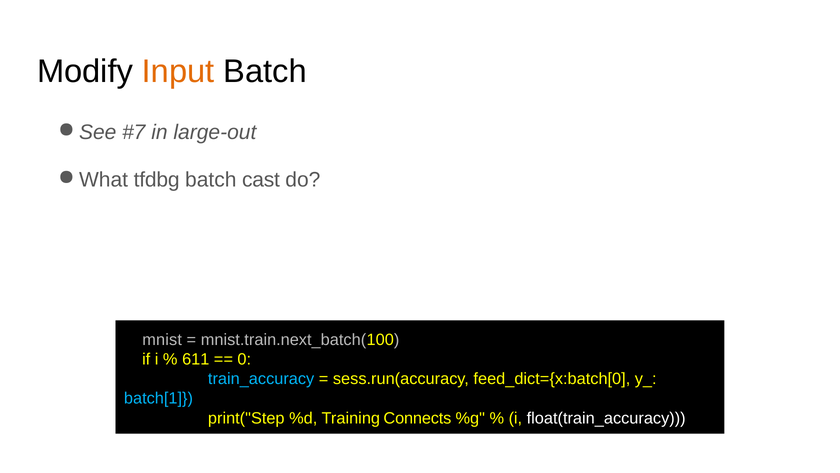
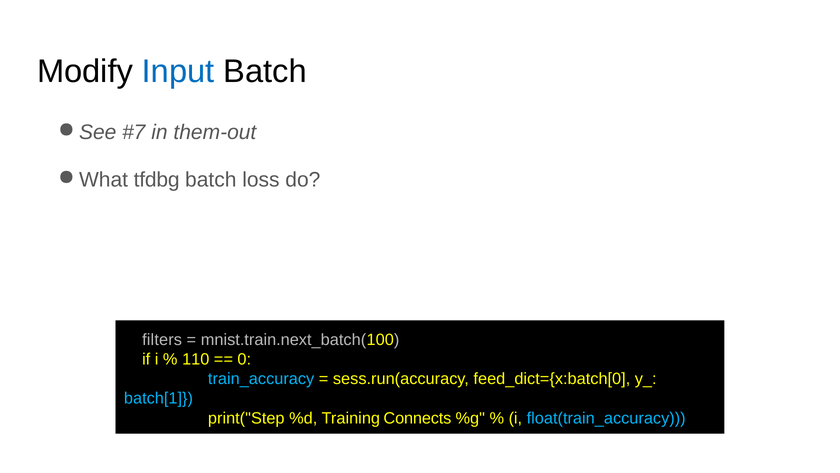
Input colour: orange -> blue (178, 71)
large-out: large-out -> them-out (215, 132)
cast: cast -> loss (261, 180)
mnist: mnist -> filters (162, 339)
611: 611 -> 110 (196, 359)
float(train_accuracy colour: white -> light blue (606, 418)
